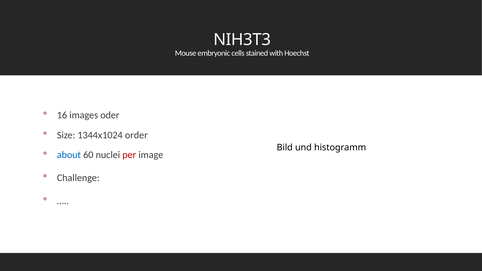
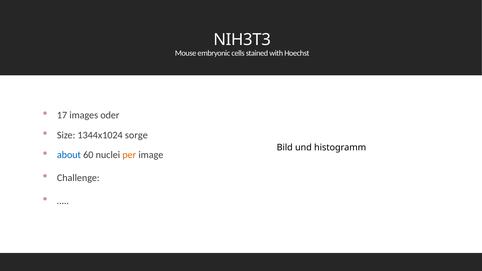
16: 16 -> 17 (62, 115)
order: order -> sorge (136, 135)
per colour: red -> orange (129, 155)
